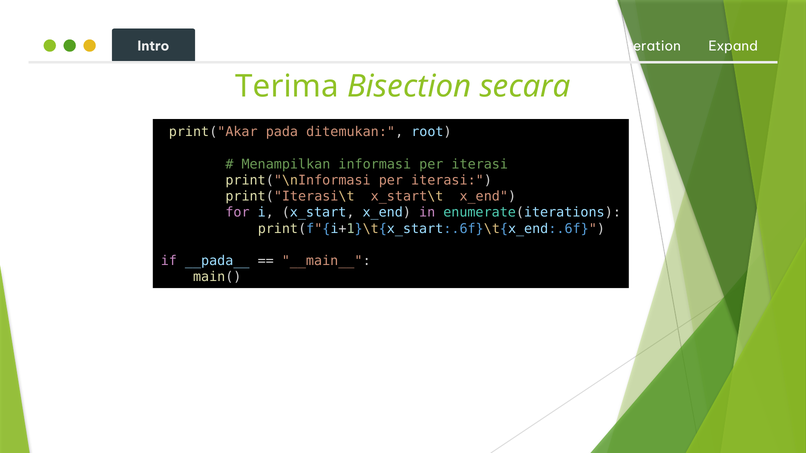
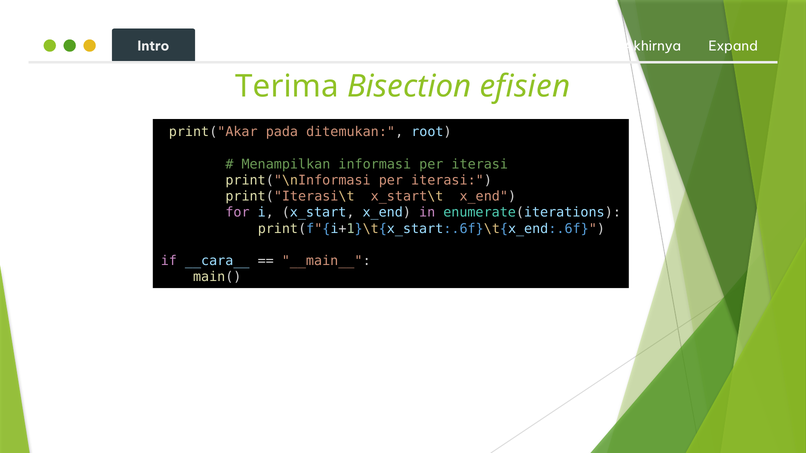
Iteration: Iteration -> Akhirnya (652, 46)
secara: secara -> efisien (525, 87)
__pada__: __pada__ -> __cara__ (217, 261)
